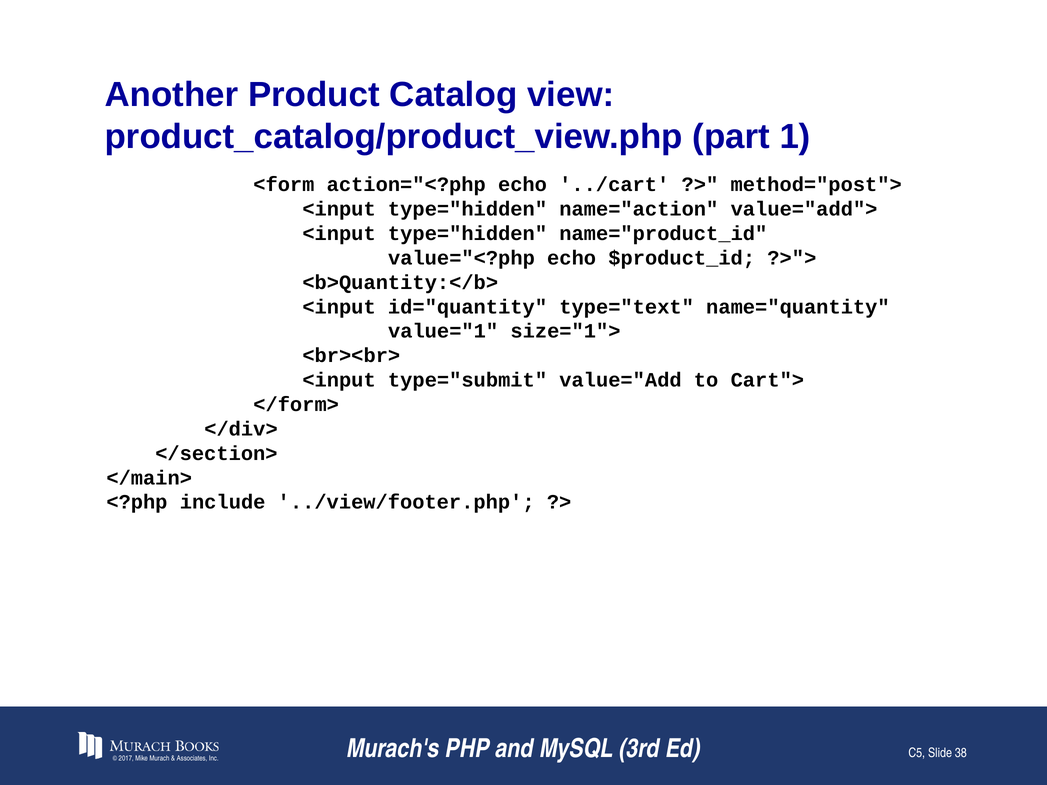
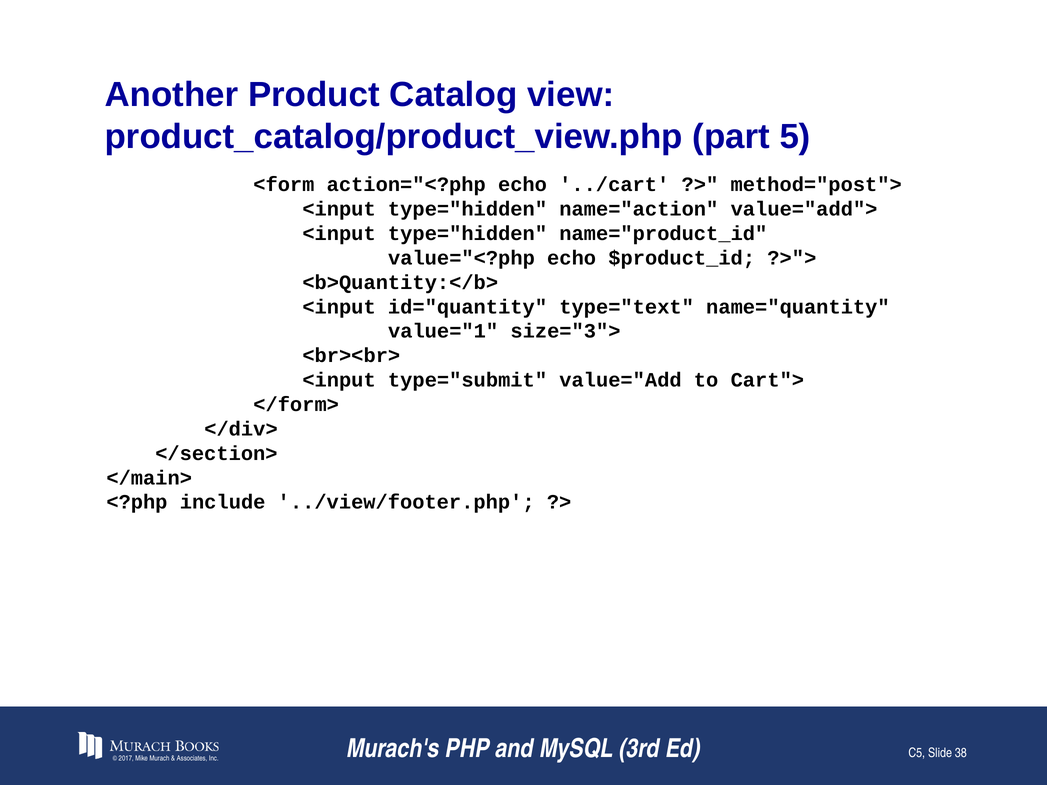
1: 1 -> 5 (795, 137)
size="1">: size="1"> -> size="3"> (565, 331)
